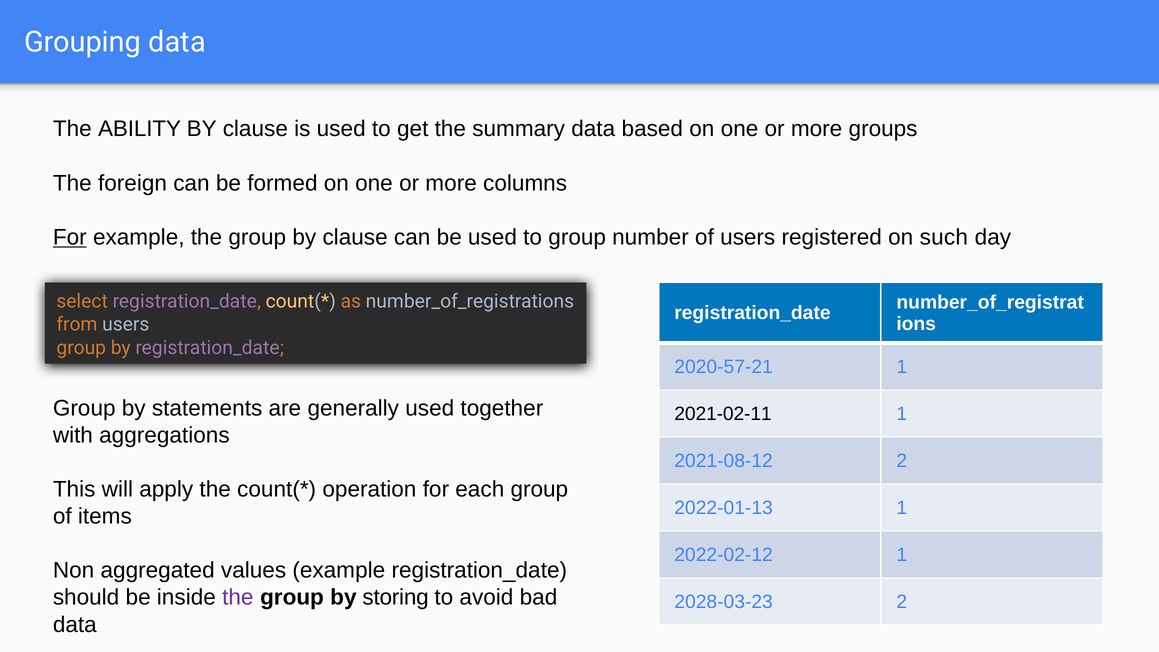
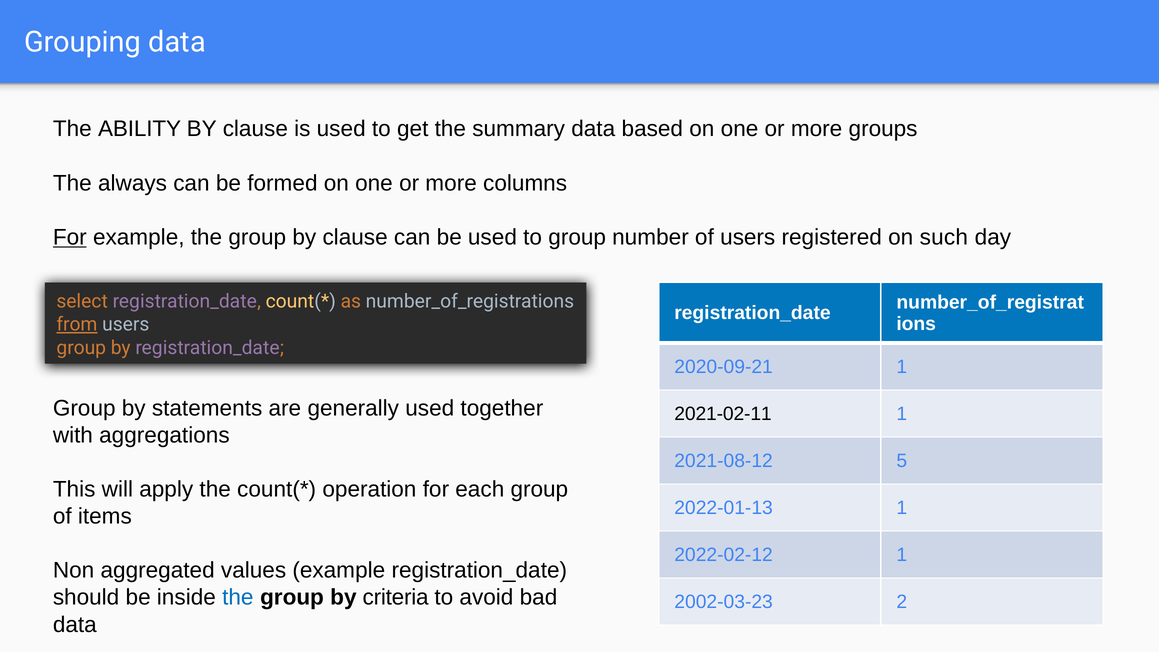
foreign: foreign -> always (133, 183)
from underline: none -> present (77, 324)
2020-57-21: 2020-57-21 -> 2020-09-21 (724, 367)
2021-08-12 2: 2 -> 5 (902, 461)
the colour: purple -> blue (238, 598)
storing: storing -> criteria (396, 598)
2028-03-23: 2028-03-23 -> 2002-03-23 (724, 602)
